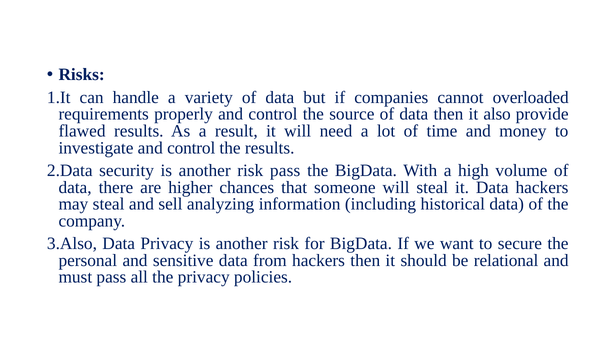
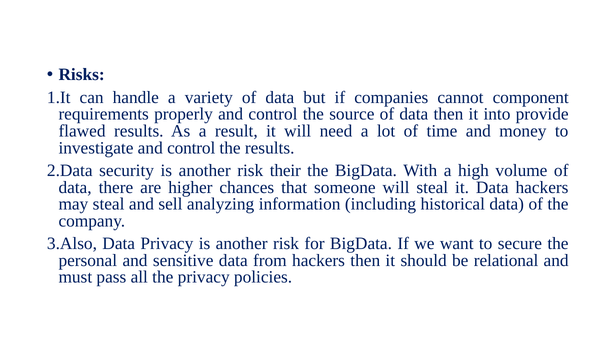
overloaded: overloaded -> component (531, 98)
also: also -> into (497, 114)
risk pass: pass -> their (285, 171)
